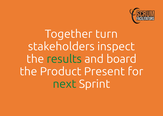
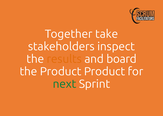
turn: turn -> take (107, 34)
results colour: green -> orange (64, 59)
Product Present: Present -> Product (105, 72)
